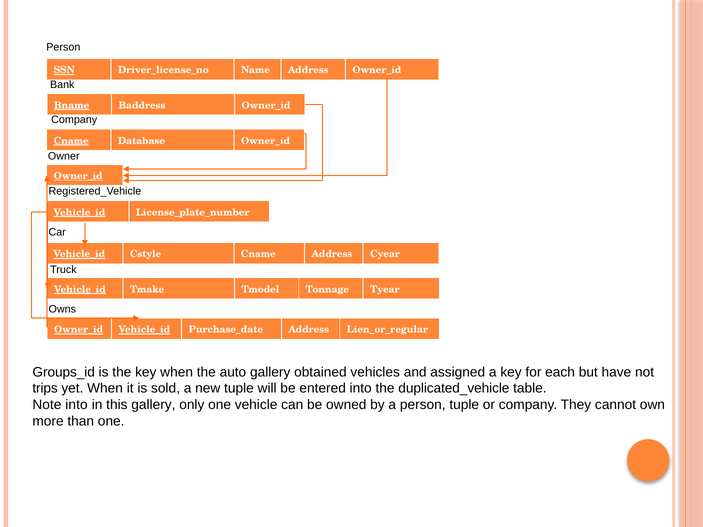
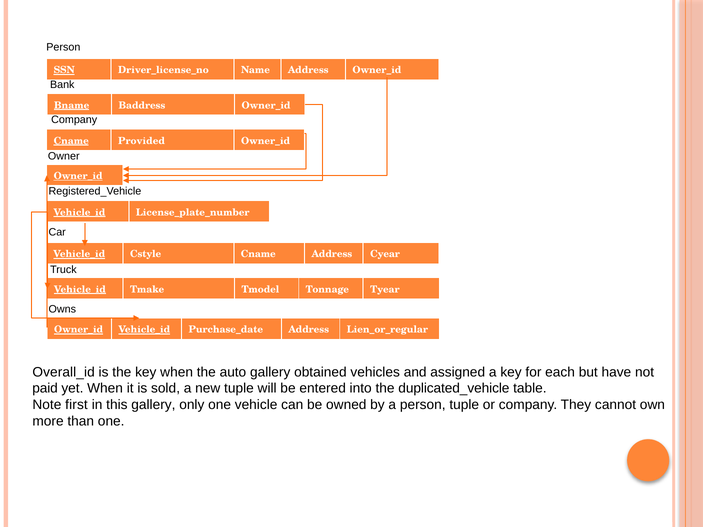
Database: Database -> Provided (142, 141)
Groups_id: Groups_id -> Overall_id (64, 372)
trips: trips -> paid (45, 389)
Note into: into -> first (76, 405)
